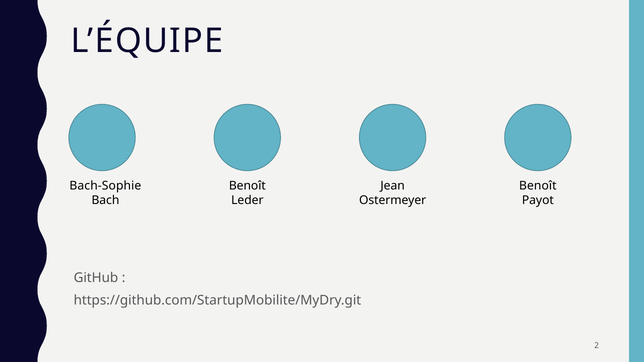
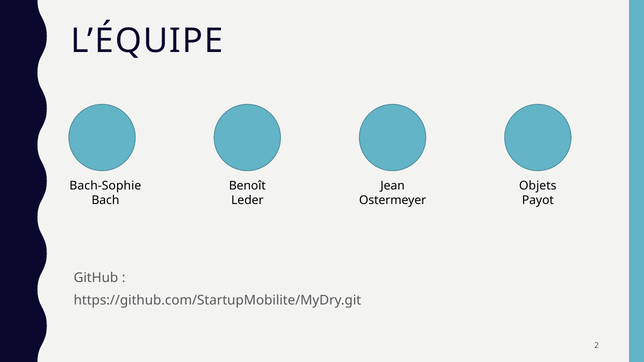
Benoît: Benoît -> Objets (538, 186)
